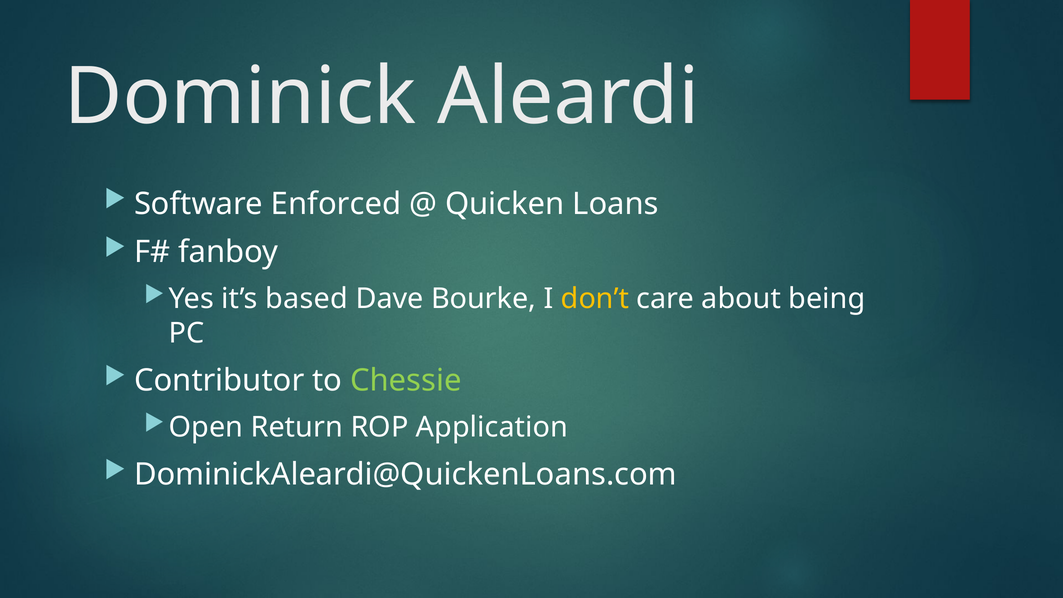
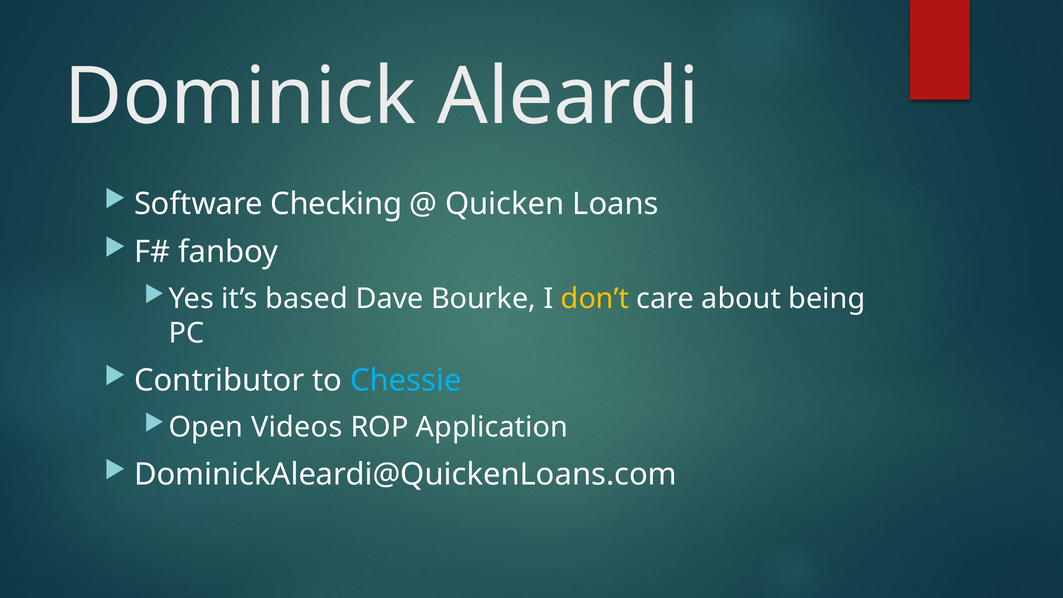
Enforced: Enforced -> Checking (336, 204)
Chessie colour: light green -> light blue (406, 381)
Return: Return -> Videos (297, 427)
